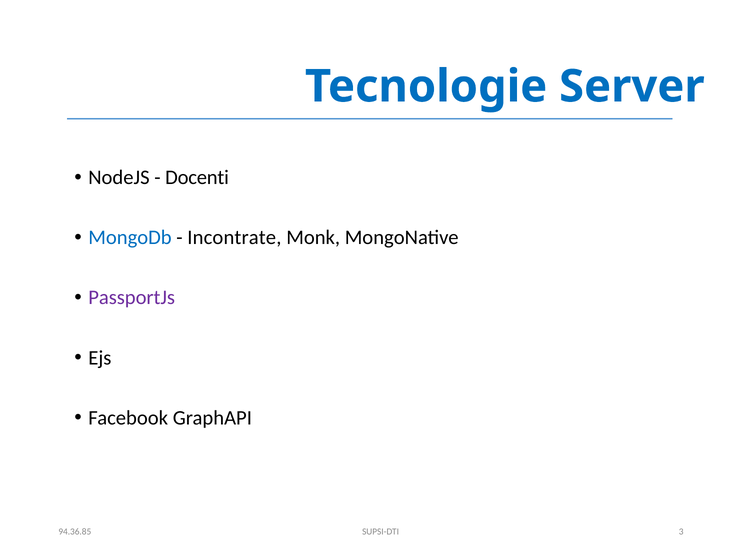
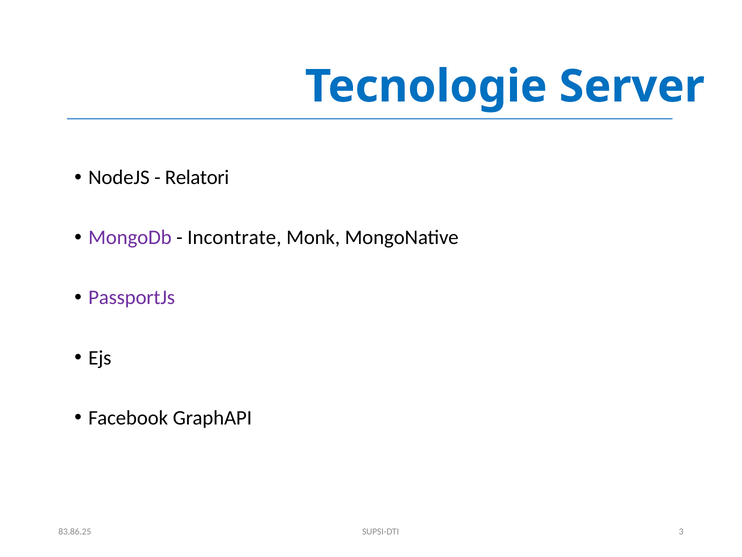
Docenti: Docenti -> Relatori (197, 177)
MongoDb colour: blue -> purple (130, 237)
94.36.85: 94.36.85 -> 83.86.25 (75, 531)
